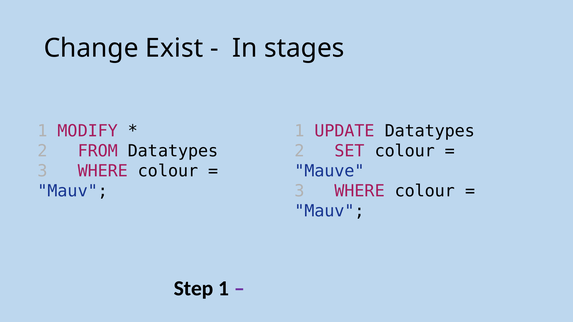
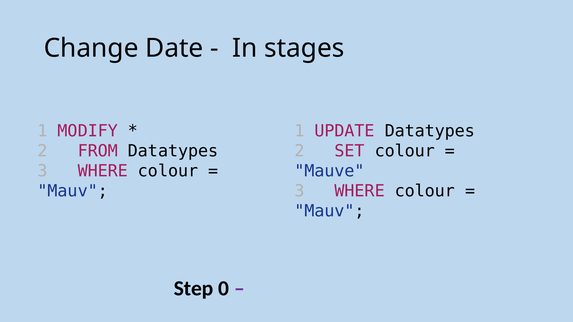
Exist: Exist -> Date (174, 48)
Step 1: 1 -> 0 (224, 289)
